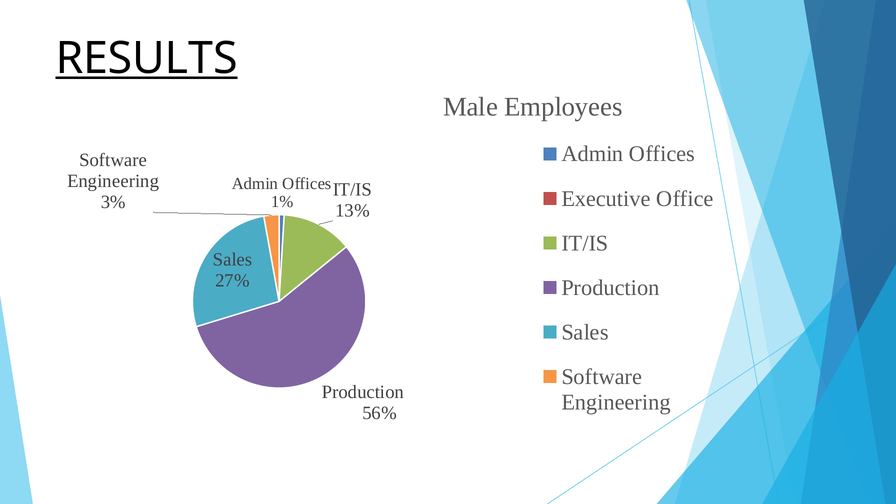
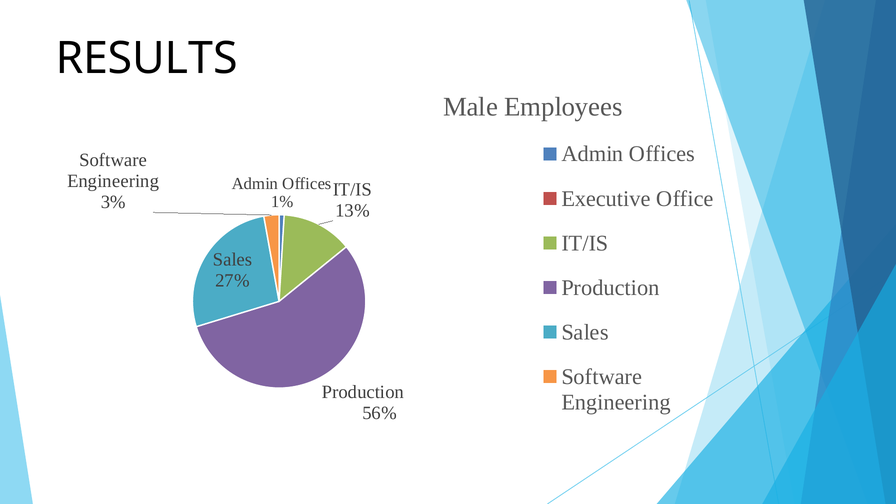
RESULTS underline: present -> none (147, 58)
